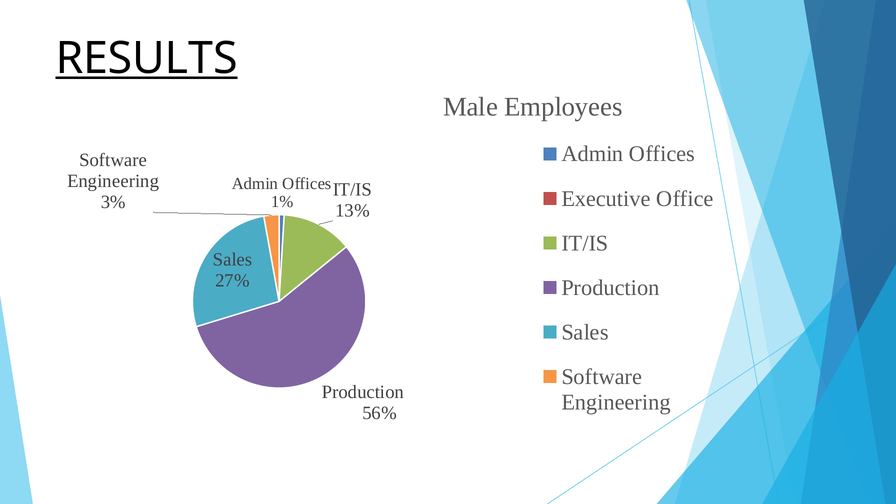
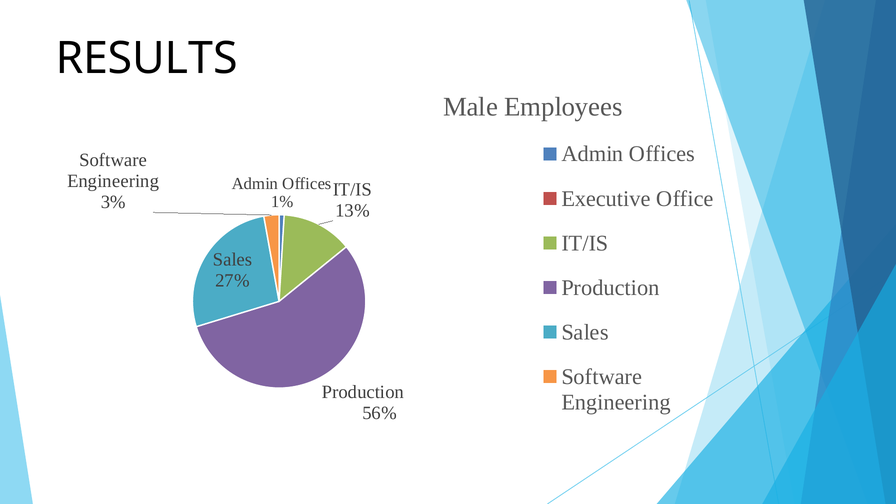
RESULTS underline: present -> none (147, 58)
